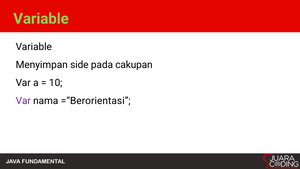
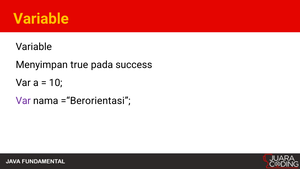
Variable colour: light green -> yellow (41, 19)
side: side -> true (79, 65)
cakupan: cakupan -> success (134, 65)
